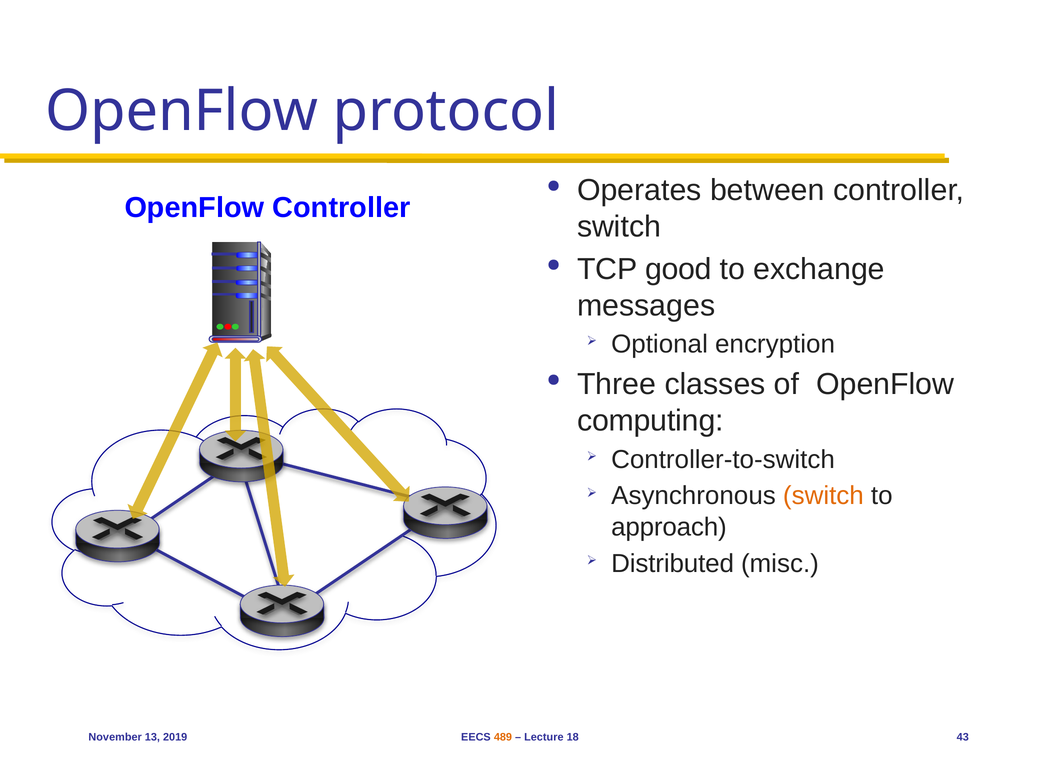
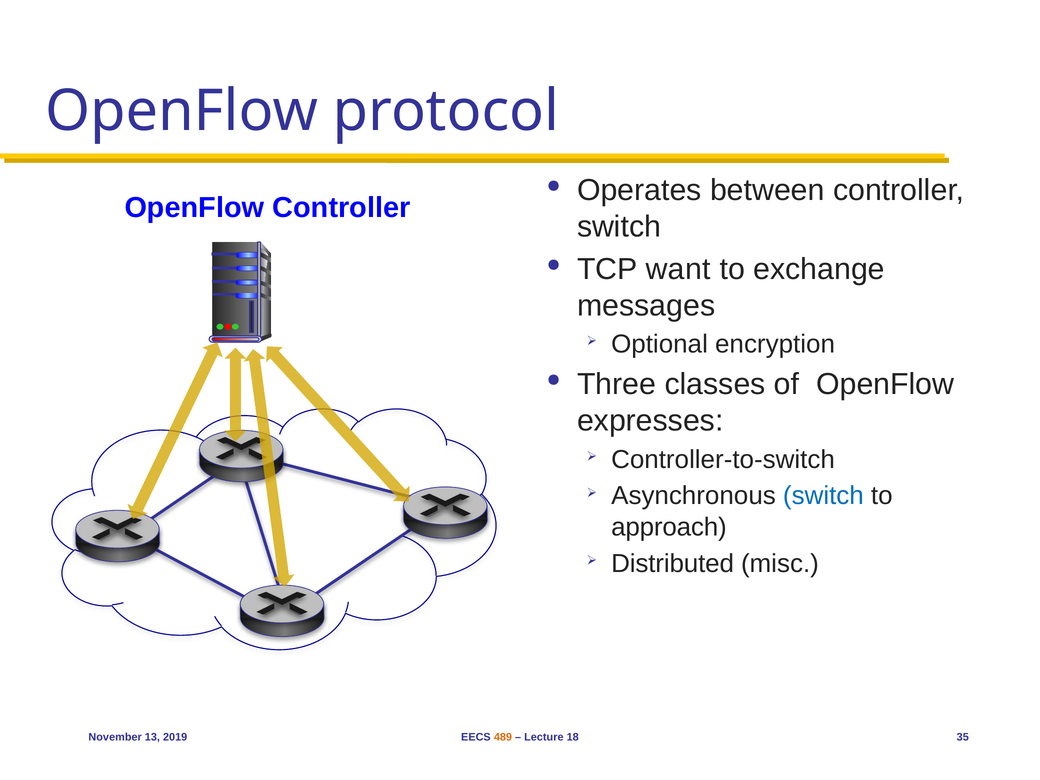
good: good -> want (678, 269)
computing: computing -> expresses (650, 421)
switch colour: orange -> blue (823, 496)
43: 43 -> 35 (963, 737)
